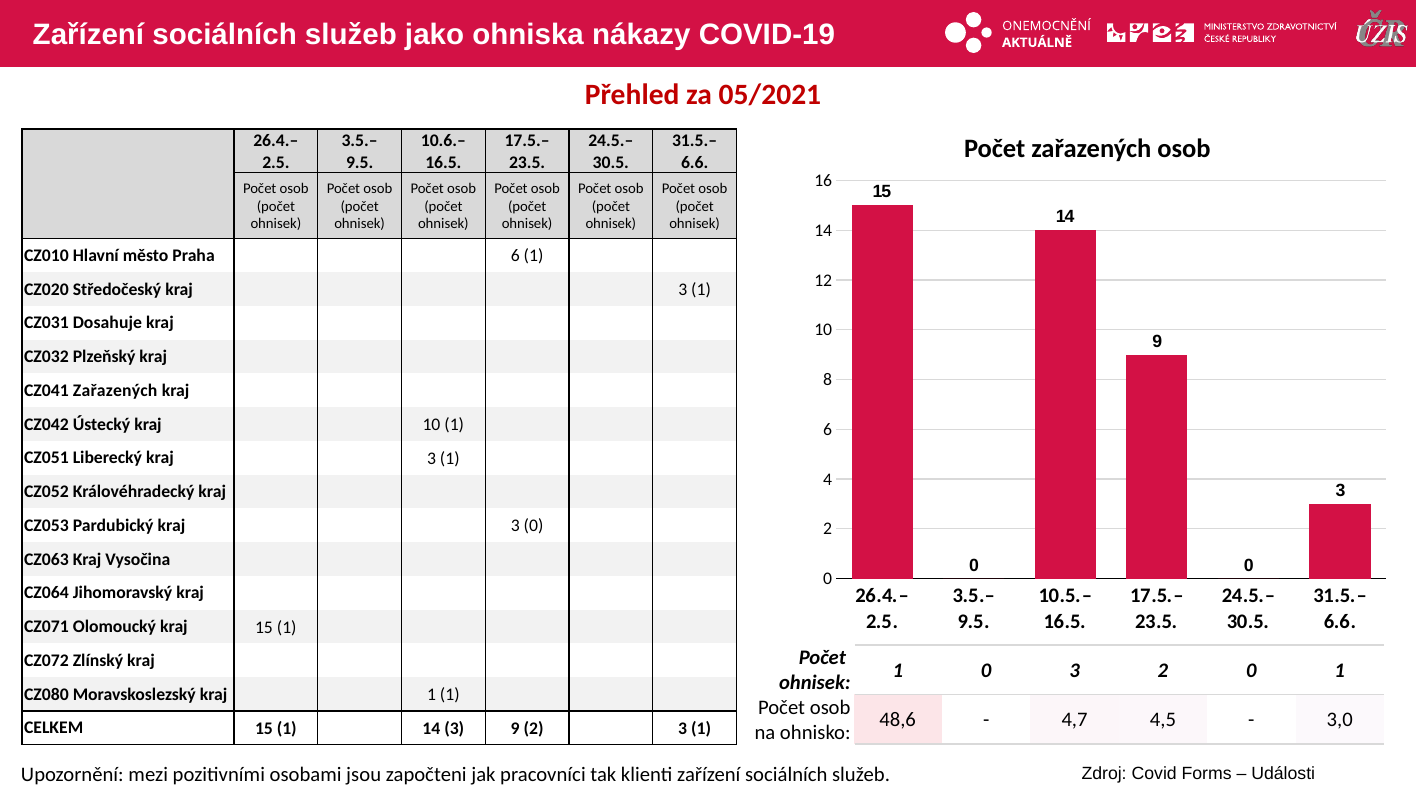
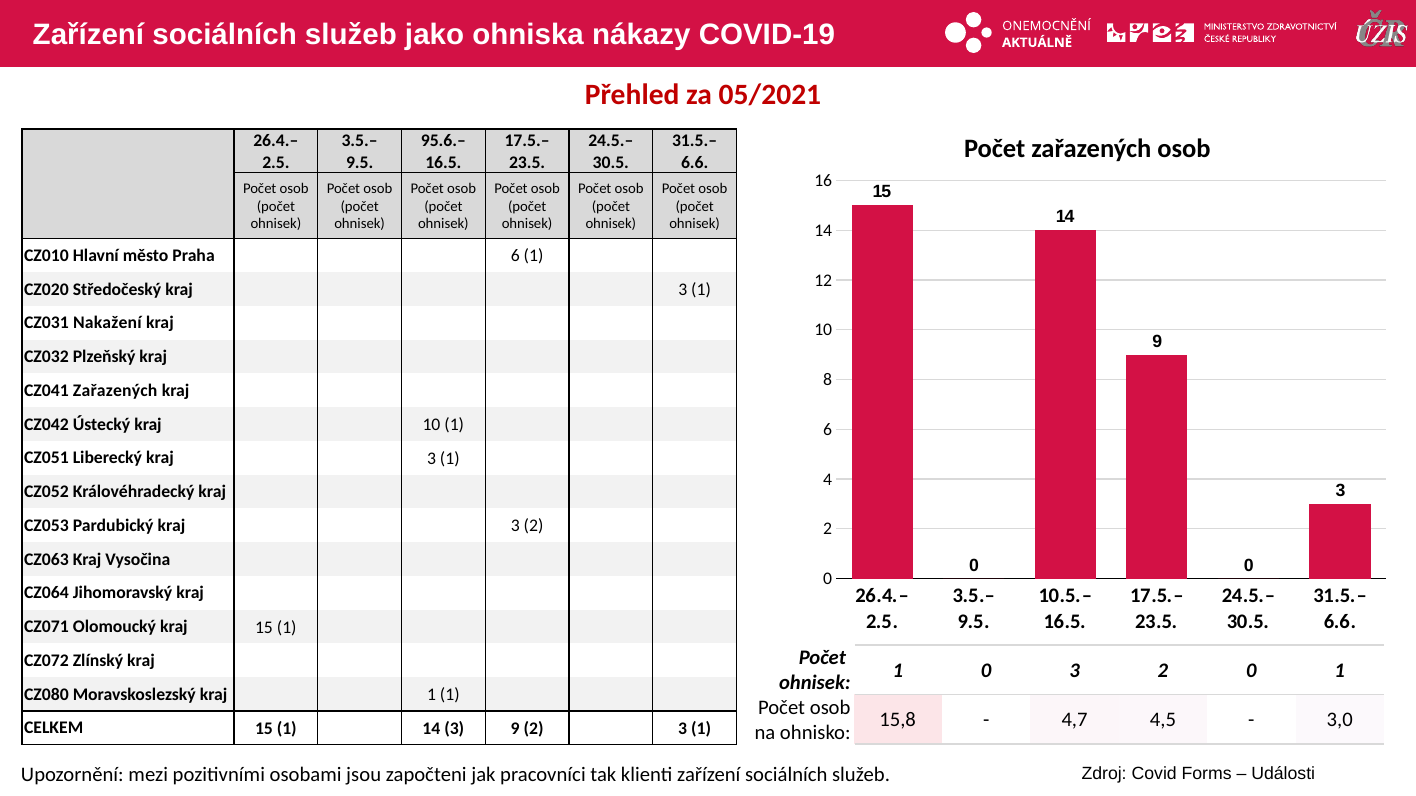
10.6.–: 10.6.– -> 95.6.– (443, 141)
Dosahuje: Dosahuje -> Nakažení (107, 323)
kraj 3 0: 0 -> 2 (534, 526)
48,6: 48,6 -> 15,8 (898, 720)
